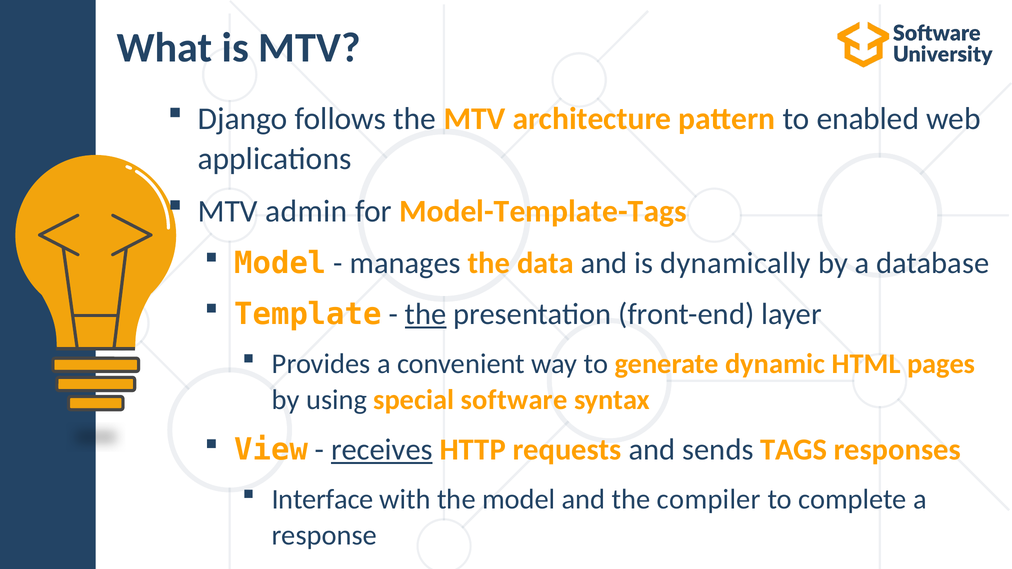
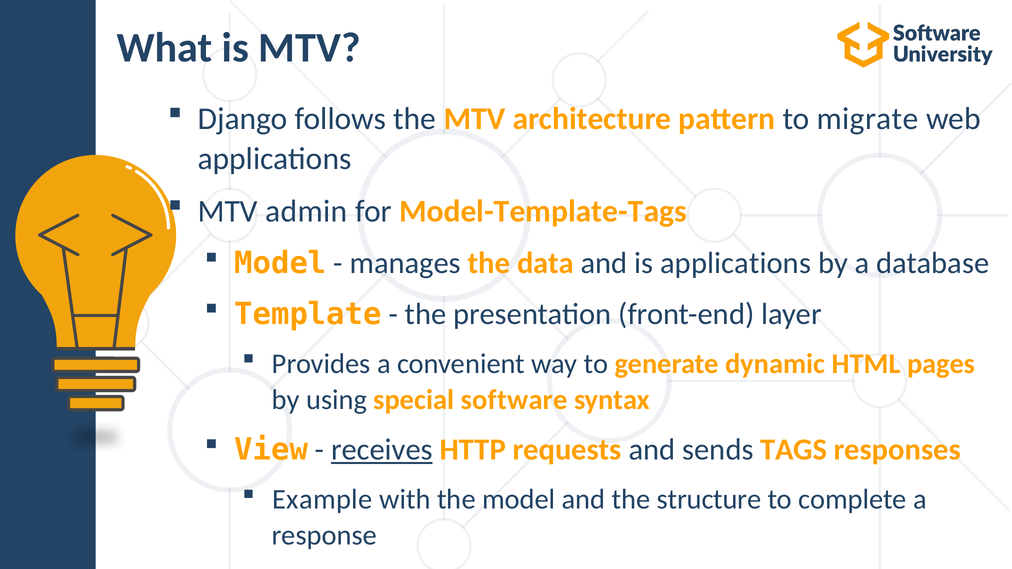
enabled: enabled -> migrate (868, 119)
is dynamically: dynamically -> applications (736, 263)
the underline: present -> none (426, 314)
Interface: Interface -> Example (322, 500)
compiler: compiler -> structure (709, 500)
